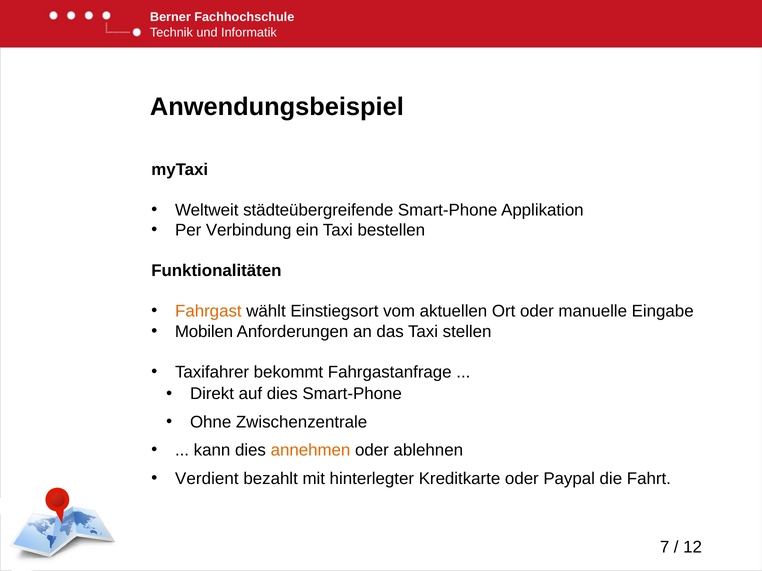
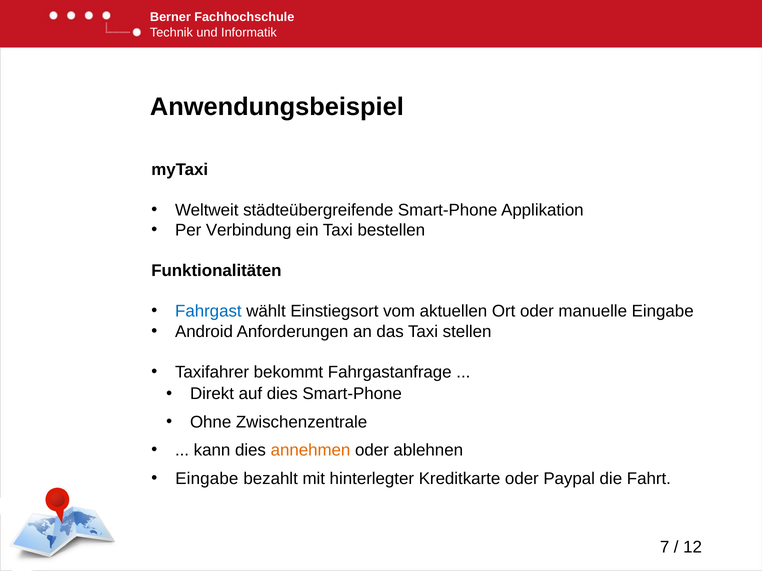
Fahrgast colour: orange -> blue (208, 312)
Mobilen: Mobilen -> Android (204, 332)
Verdient: Verdient -> Eingabe (207, 479)
